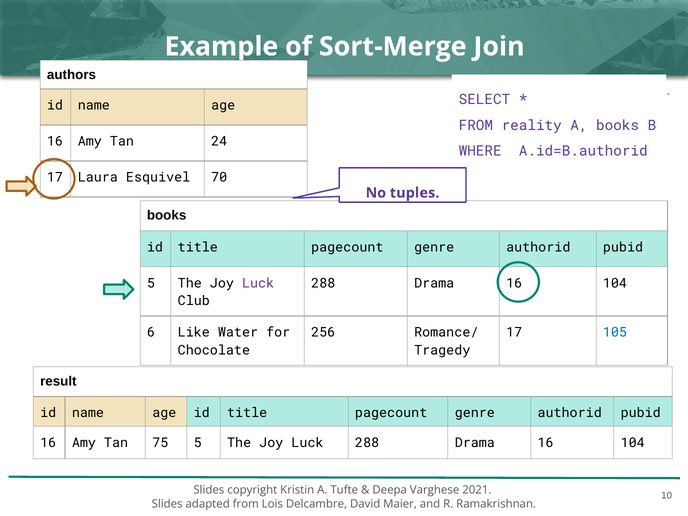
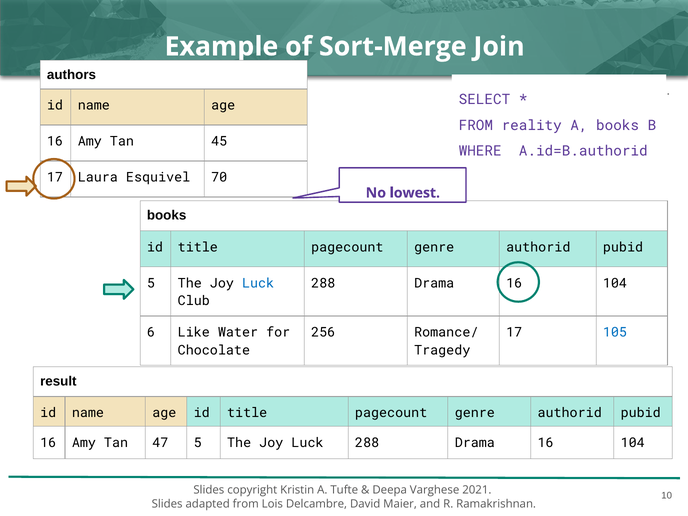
24: 24 -> 45 (219, 142)
tuples: tuples -> lowest (415, 193)
Luck colour: purple -> blue (258, 283)
75: 75 -> 47 (160, 443)
